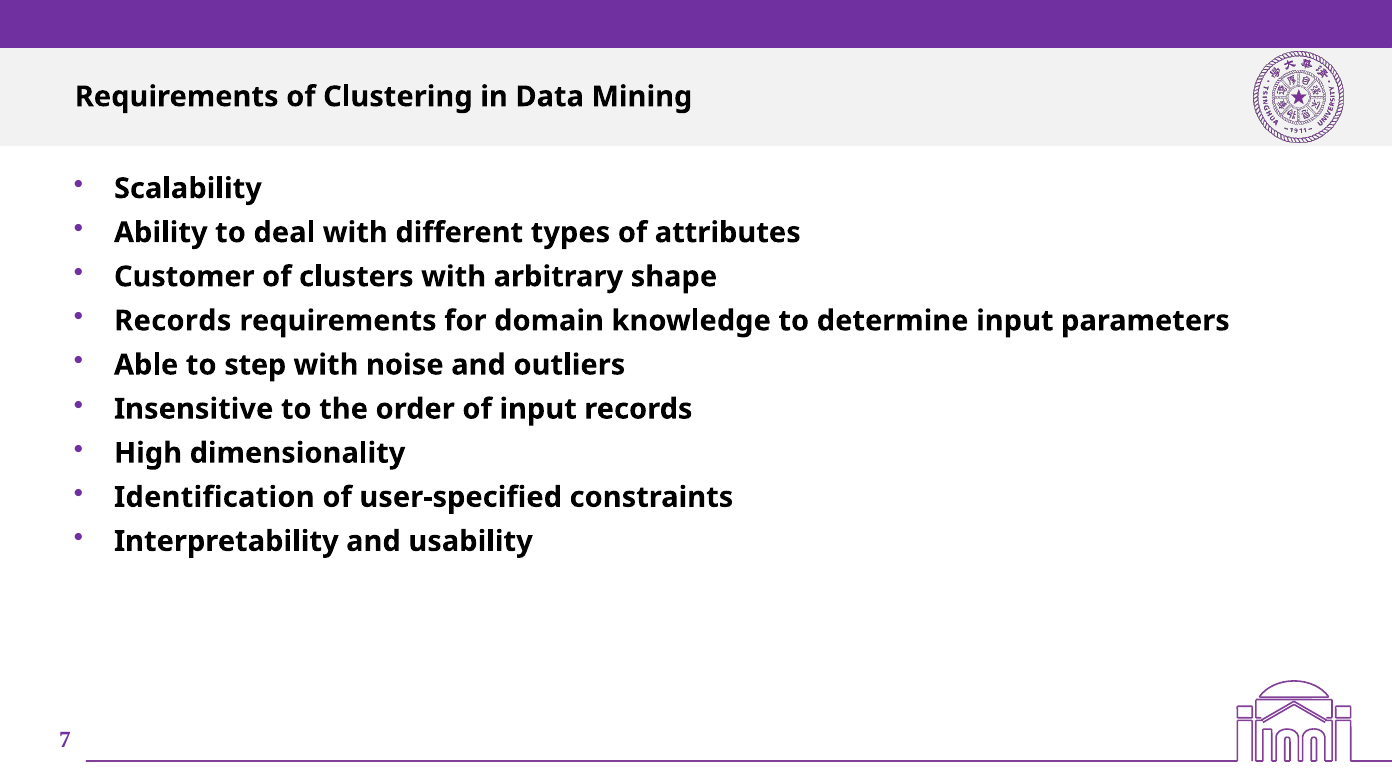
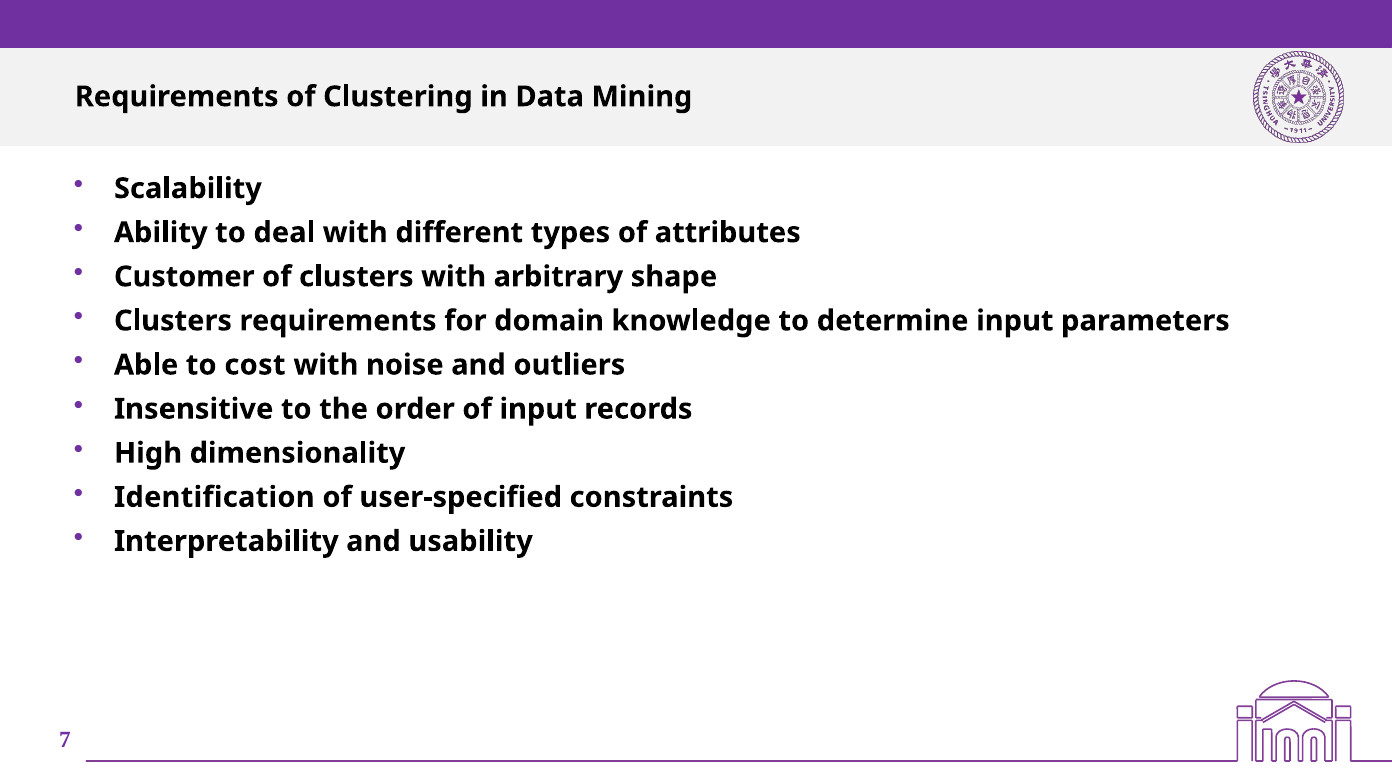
Records: Records -> Clusters (173, 321)
step: step -> cost (255, 365)
